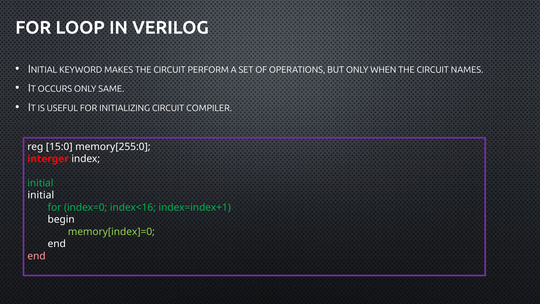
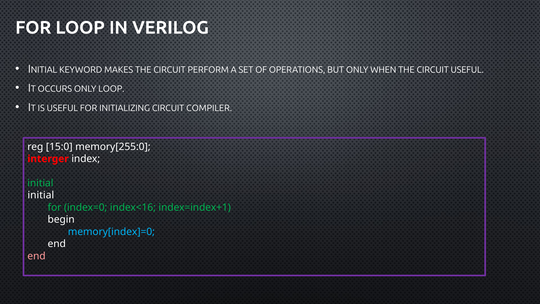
CIRCUIT NAMES: NAMES -> USEFUL (467, 70)
ONLY SAME: SAME -> LOOP (111, 89)
memory[index]=0 colour: light green -> light blue (111, 232)
